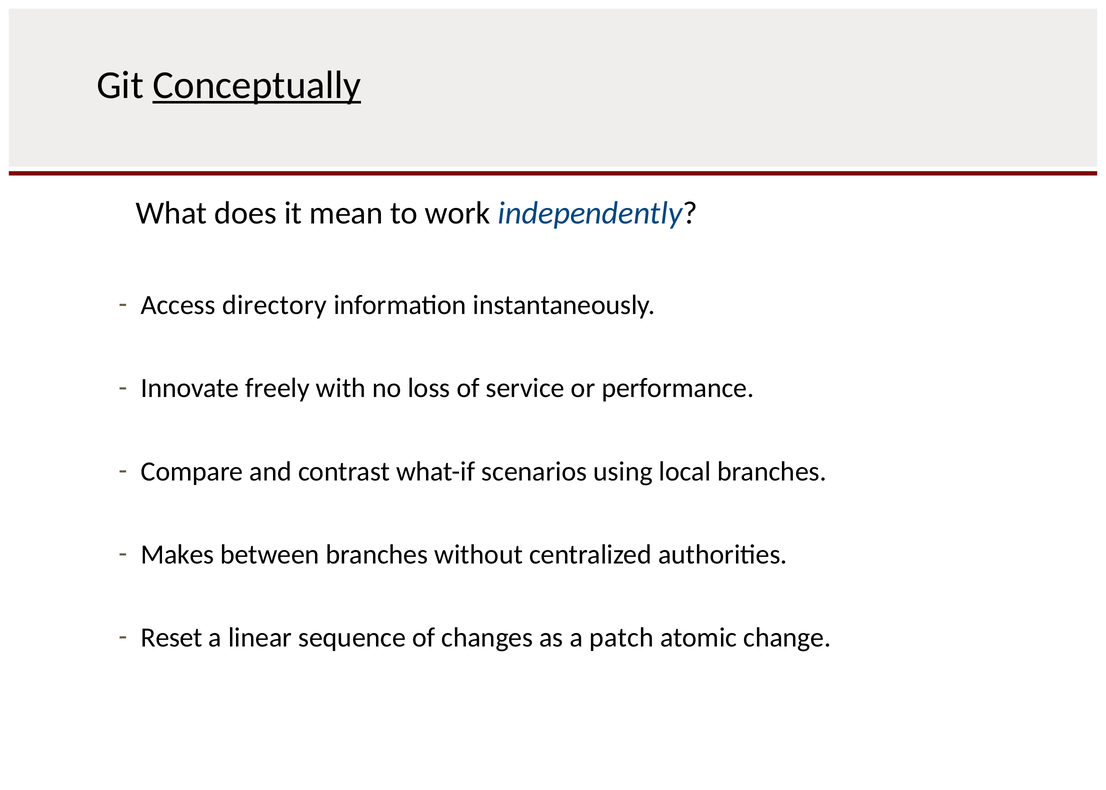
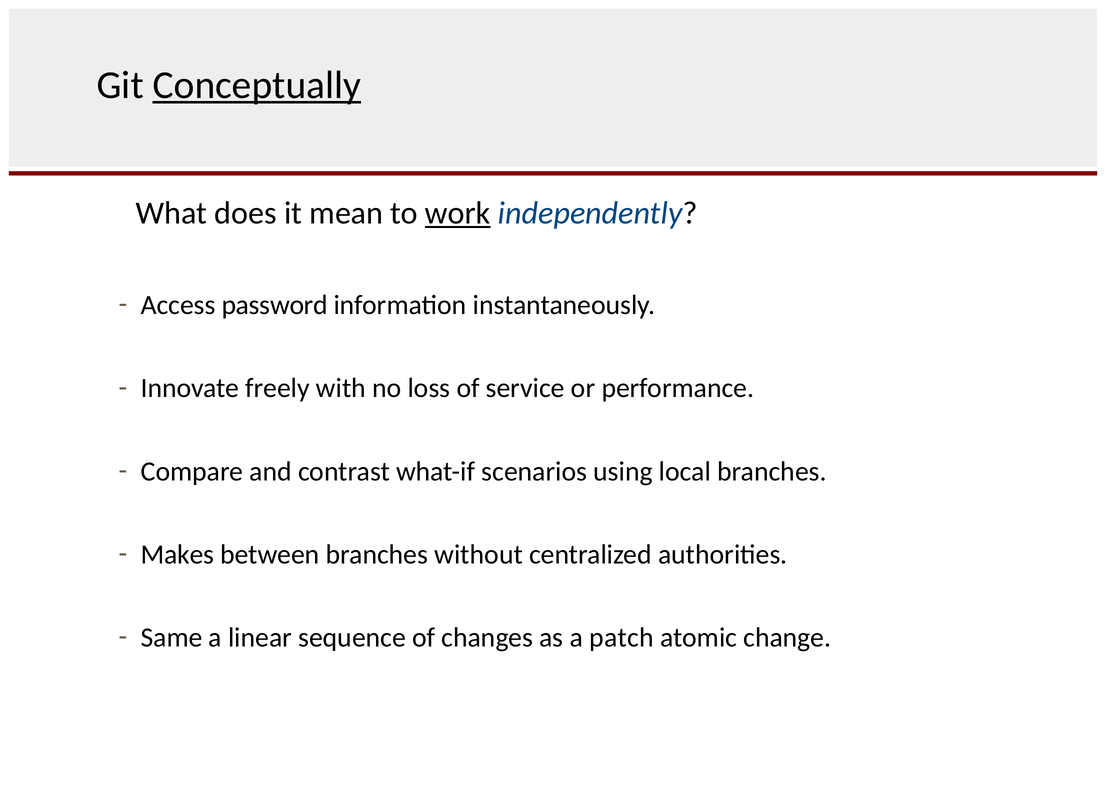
work underline: none -> present (458, 213)
directory: directory -> password (275, 305)
Reset: Reset -> Same (172, 638)
